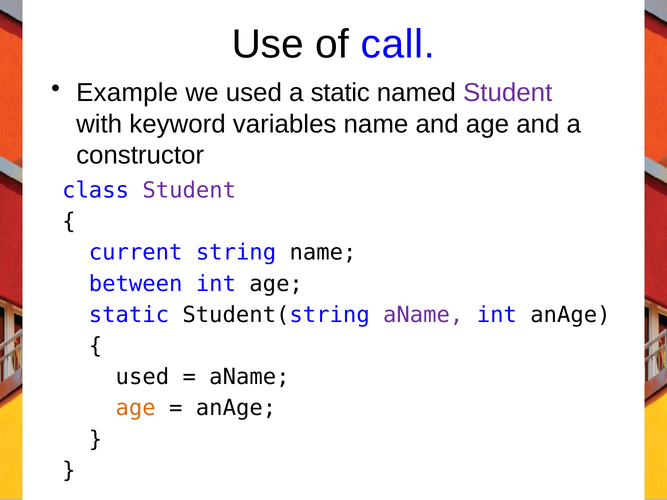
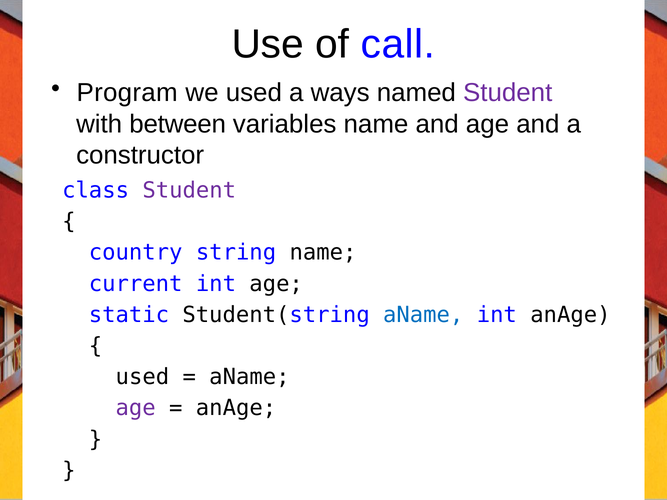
Example: Example -> Program (127, 93)
a static: static -> ways (340, 93)
keyword: keyword -> between (178, 124)
current: current -> country (136, 253)
between: between -> current (136, 284)
aName colour: purple -> blue (423, 315)
age colour: orange -> purple (136, 408)
